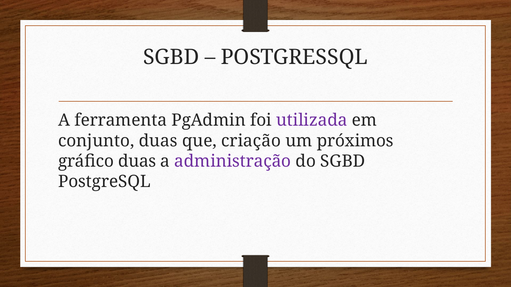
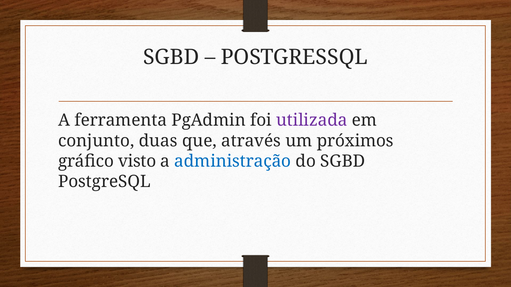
criação: criação -> através (251, 141)
gráfico duas: duas -> visto (137, 161)
administração colour: purple -> blue (233, 161)
